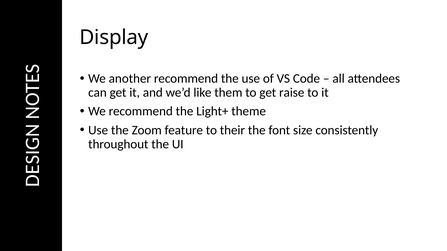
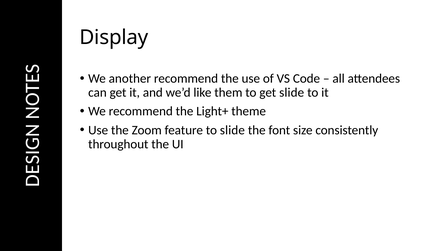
get raise: raise -> slide (292, 93)
to their: their -> slide (232, 130)
